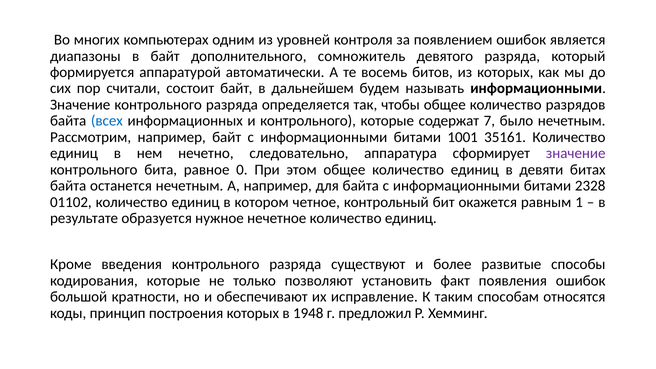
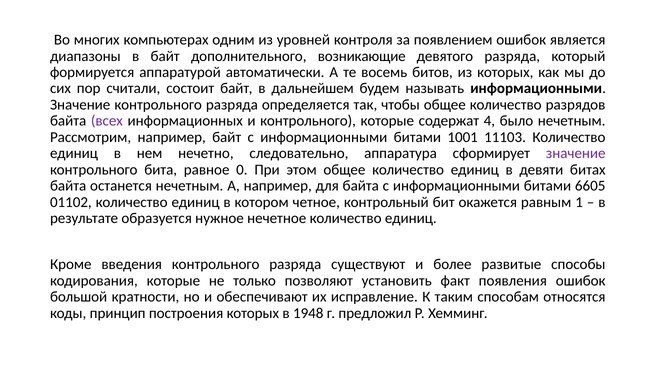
сомножитель: сомножитель -> возникающие (362, 56)
всех colour: blue -> purple (107, 121)
7: 7 -> 4 (489, 121)
35161: 35161 -> 11103 (505, 137)
2328: 2328 -> 6605 (590, 186)
